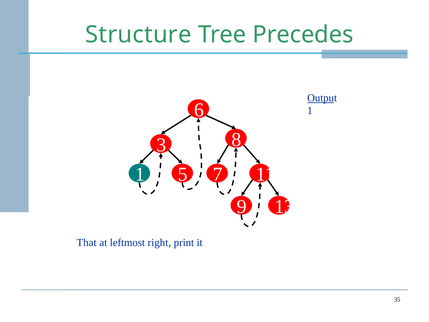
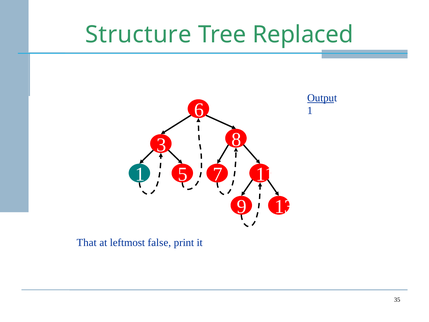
Precedes: Precedes -> Replaced (303, 34)
right: right -> false (159, 243)
